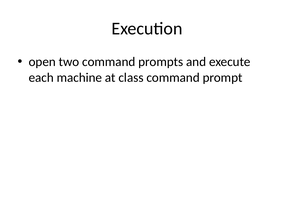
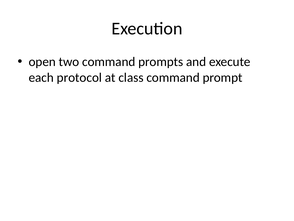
machine: machine -> protocol (79, 77)
